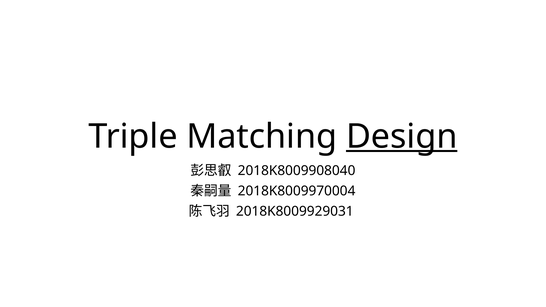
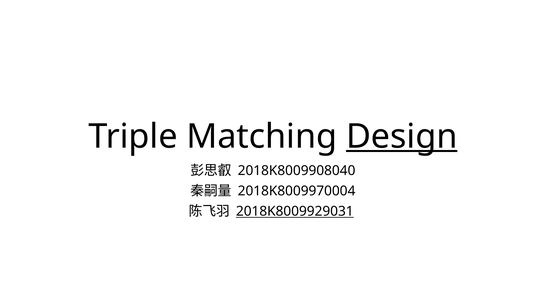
2018K8009929031 underline: none -> present (295, 212)
